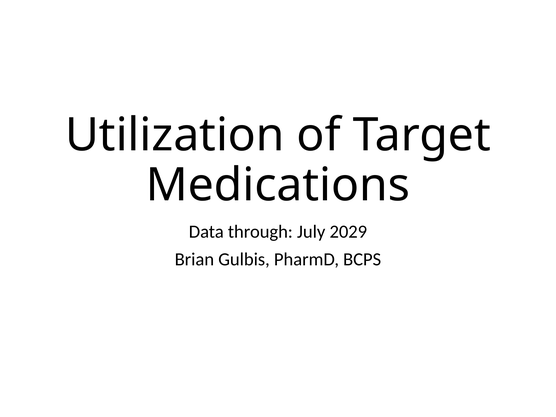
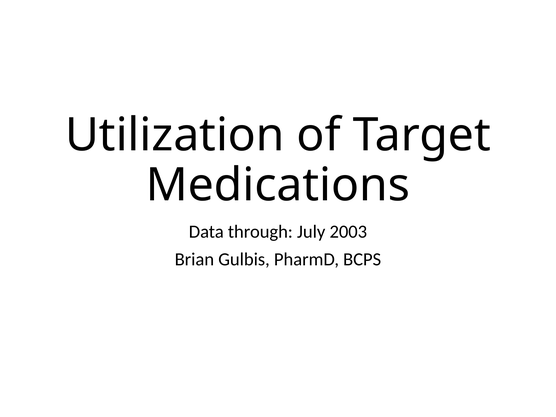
2029: 2029 -> 2003 (348, 232)
